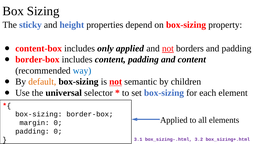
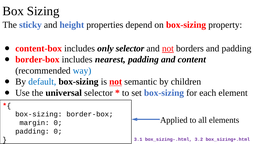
only applied: applied -> selector (130, 48)
includes content: content -> nearest (110, 59)
default colour: orange -> blue (42, 81)
